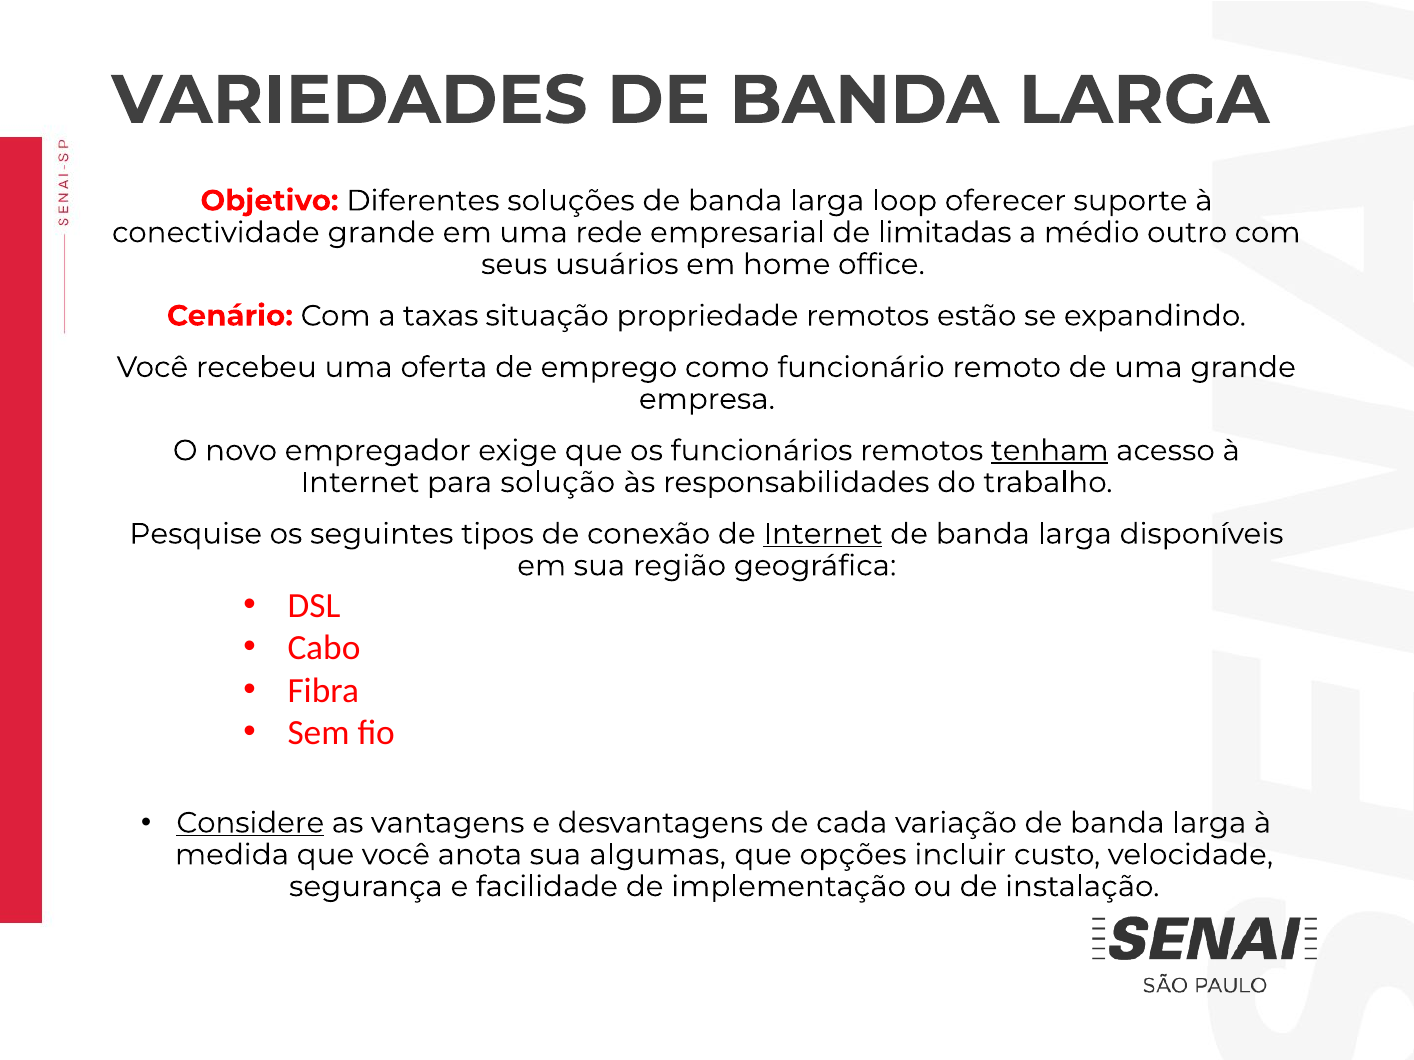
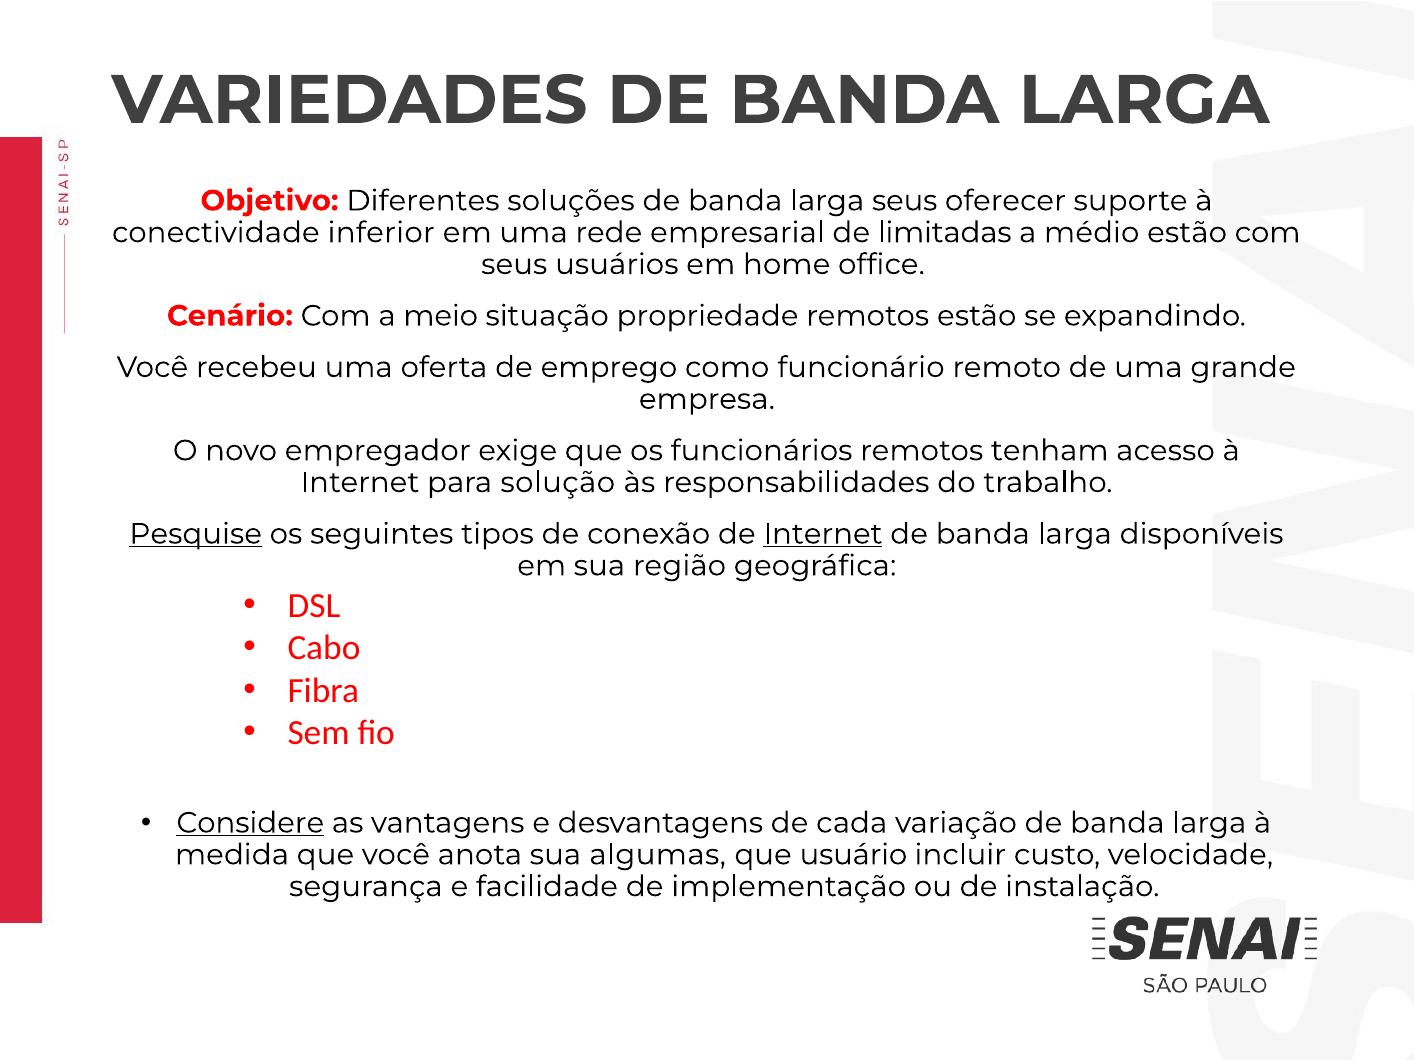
larga loop: loop -> seus (905, 201)
conectividade grande: grande -> inferior (381, 233)
médio outro: outro -> estão (1187, 233)
taxas: taxas -> meio (441, 316)
tenham underline: present -> none (1050, 451)
Pesquise underline: none -> present (196, 534)
opções: opções -> usuário (853, 855)
